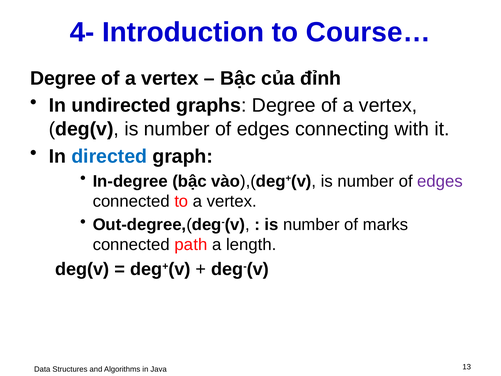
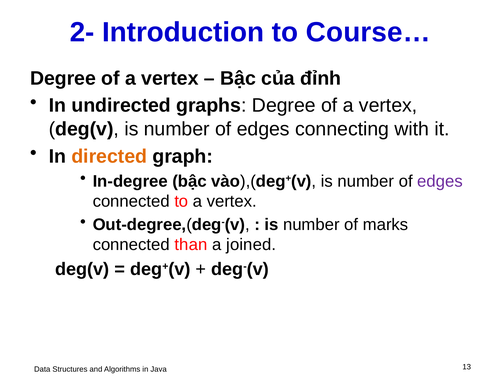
4-: 4- -> 2- (82, 32)
directed colour: blue -> orange (109, 156)
path: path -> than (191, 244)
length: length -> joined (251, 244)
